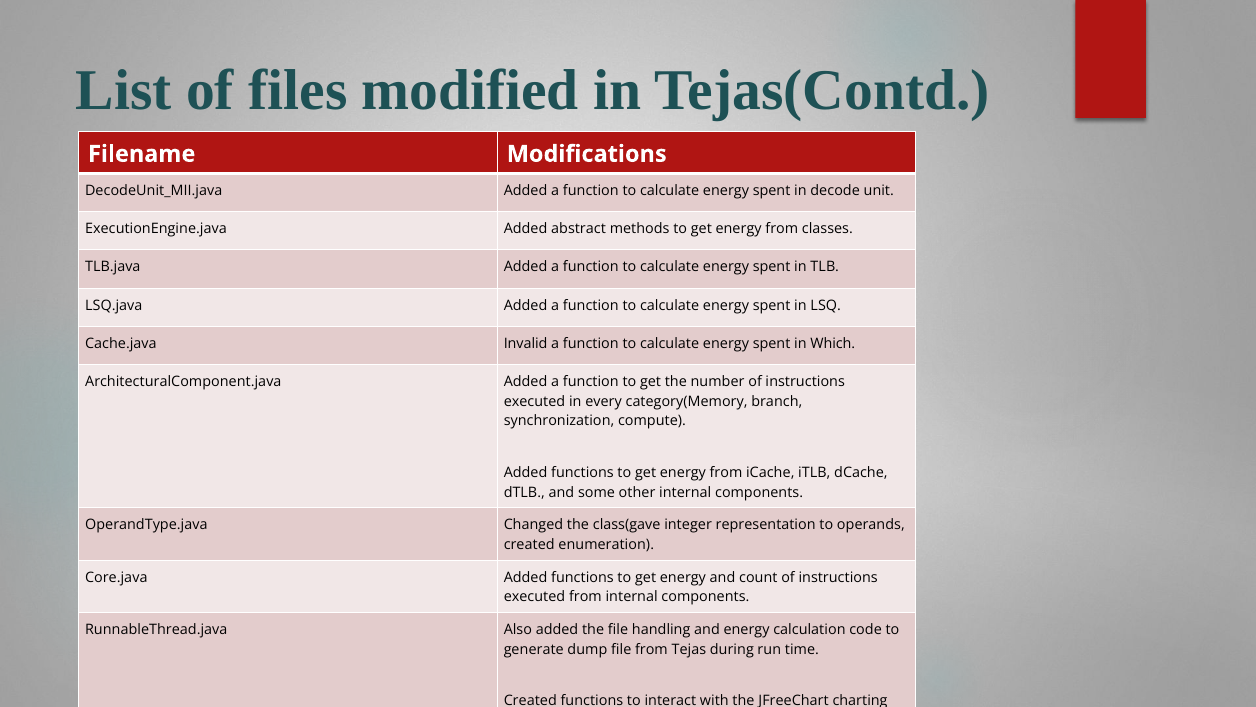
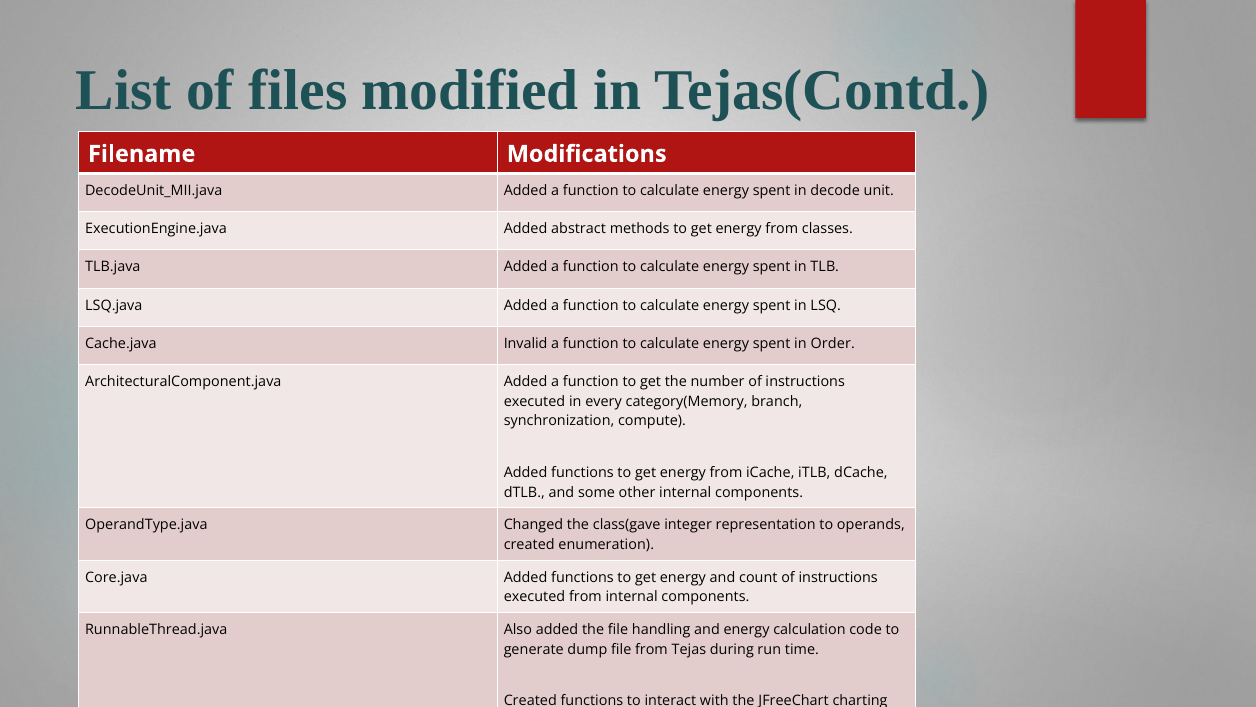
Which: Which -> Order (833, 343)
